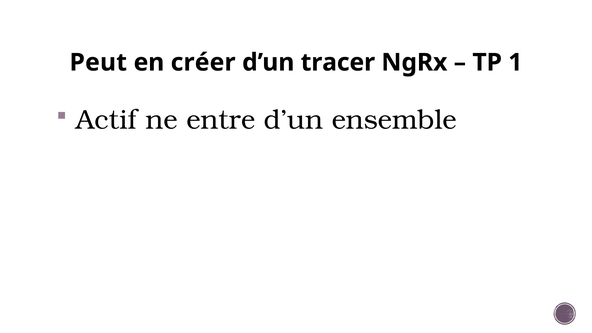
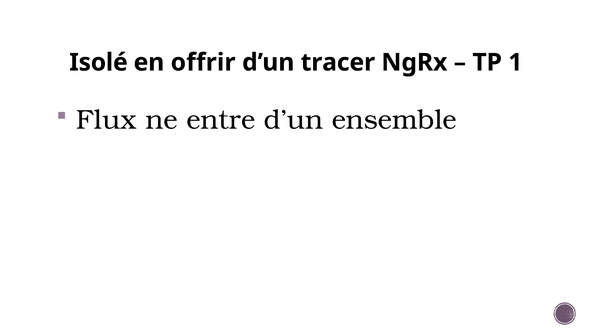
Peut: Peut -> Isolé (98, 62)
créer: créer -> offrir (203, 62)
Actif: Actif -> Flux (106, 120)
